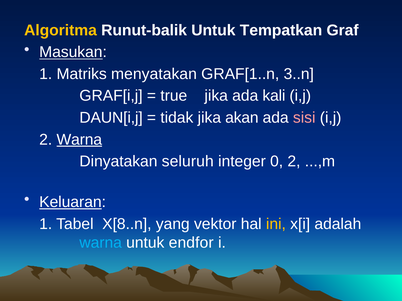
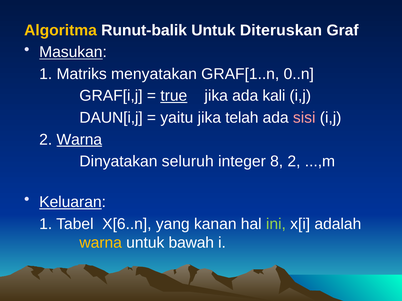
Tempatkan: Tempatkan -> Diteruskan (281, 30)
3..n: 3..n -> 0..n (299, 74)
true underline: none -> present (174, 96)
tidak: tidak -> yaitu (177, 118)
akan: akan -> telah (242, 118)
0: 0 -> 8 (277, 162)
X[8..n: X[8..n -> X[6..n (127, 224)
vektor: vektor -> kanan (215, 224)
ini colour: yellow -> light green (276, 224)
warna colour: light blue -> yellow (101, 243)
endfor: endfor -> bawah (191, 243)
